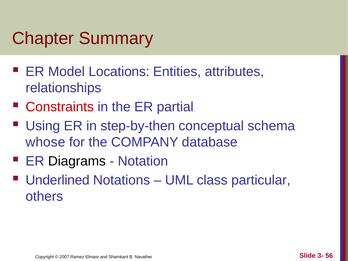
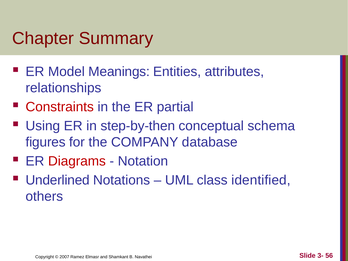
Locations: Locations -> Meanings (119, 72)
whose: whose -> figures (46, 142)
Diagrams colour: black -> red (77, 161)
particular: particular -> identified (261, 180)
